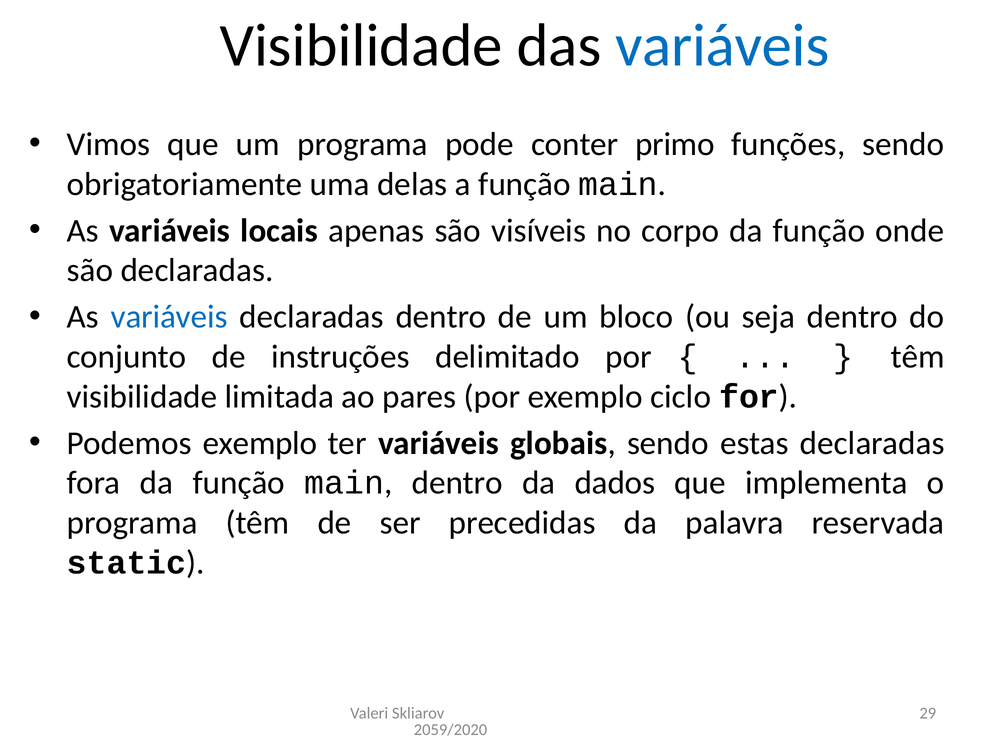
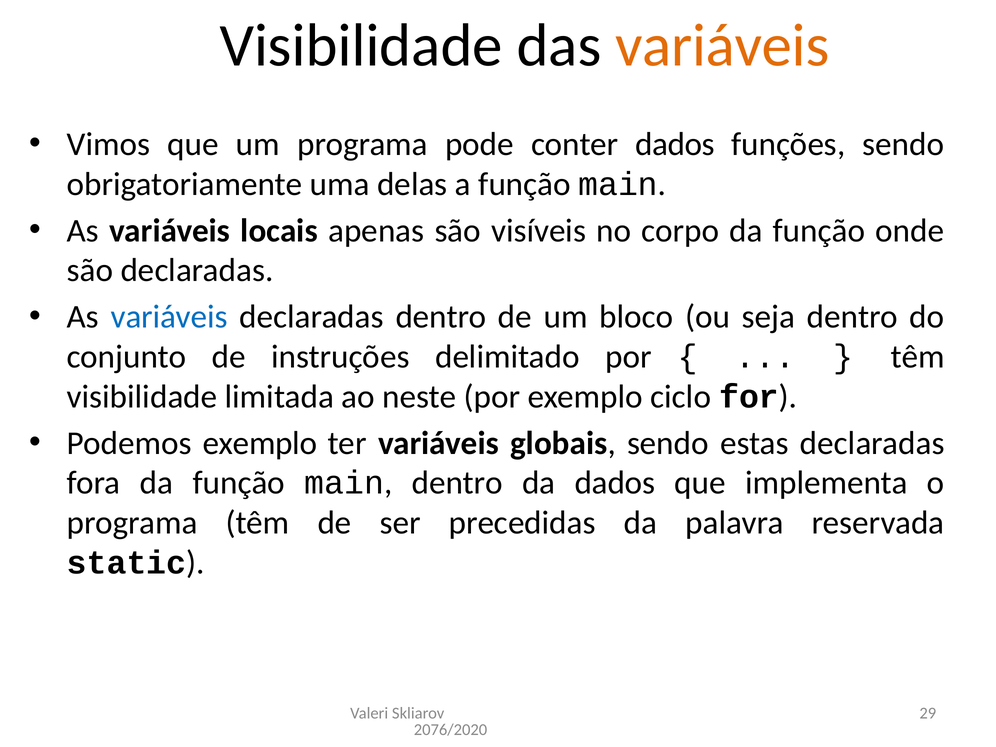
variáveis colour: blue -> orange (722, 46)
conter primo: primo -> dados (675, 144)
pares: pares -> neste (419, 397)
2059/2020: 2059/2020 -> 2076/2020 (451, 730)
